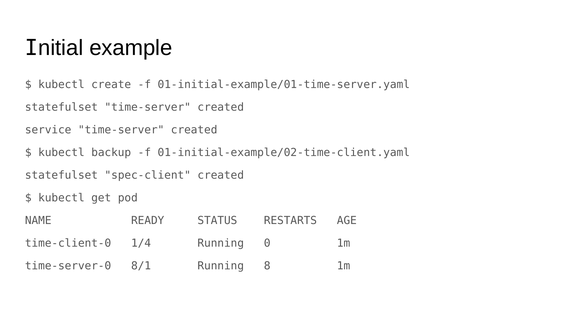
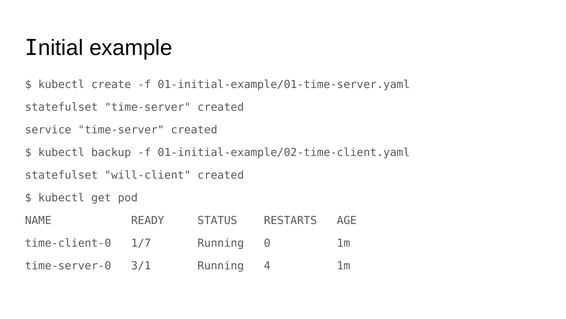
spec-client: spec-client -> will-client (148, 175)
1/4: 1/4 -> 1/7 (141, 243)
8/1: 8/1 -> 3/1 (141, 265)
8: 8 -> 4 (267, 265)
